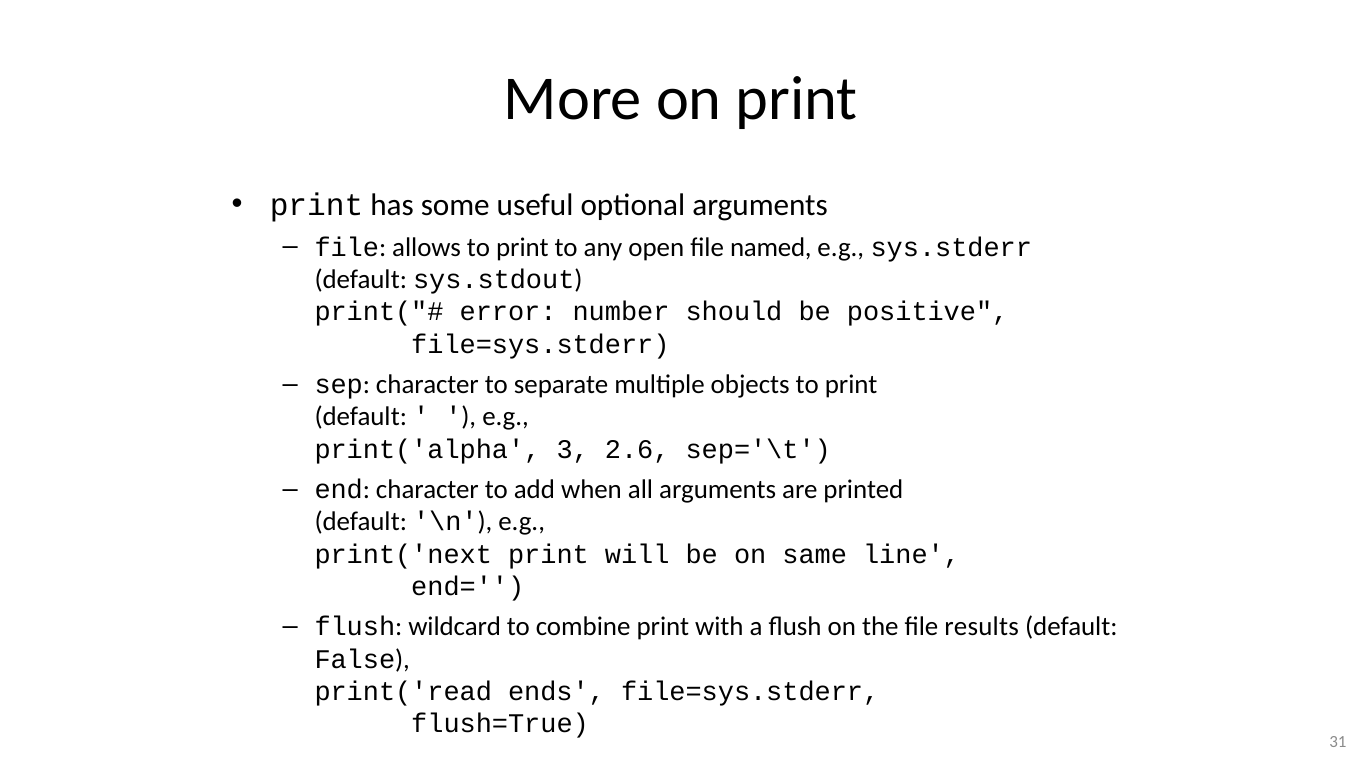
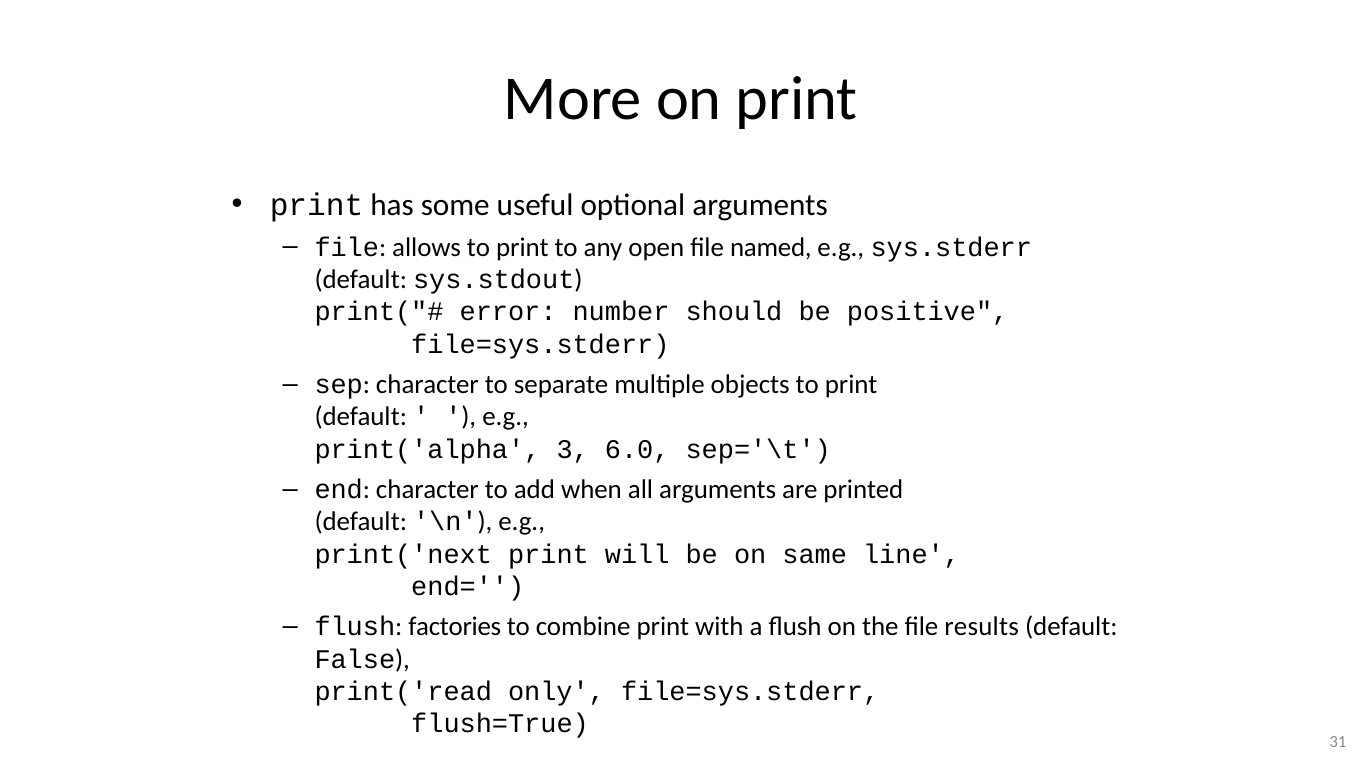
2.6: 2.6 -> 6.0 (637, 449)
wildcard: wildcard -> factories (455, 627)
ends: ends -> only (556, 692)
